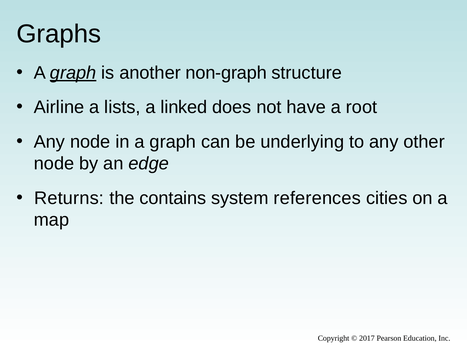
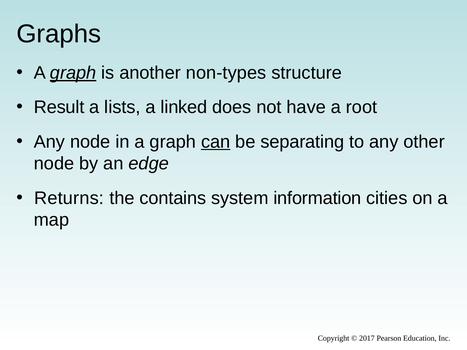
non-graph: non-graph -> non-types (226, 73)
Airline: Airline -> Result (59, 107)
can underline: none -> present (216, 142)
underlying: underlying -> separating (302, 142)
references: references -> information (317, 198)
